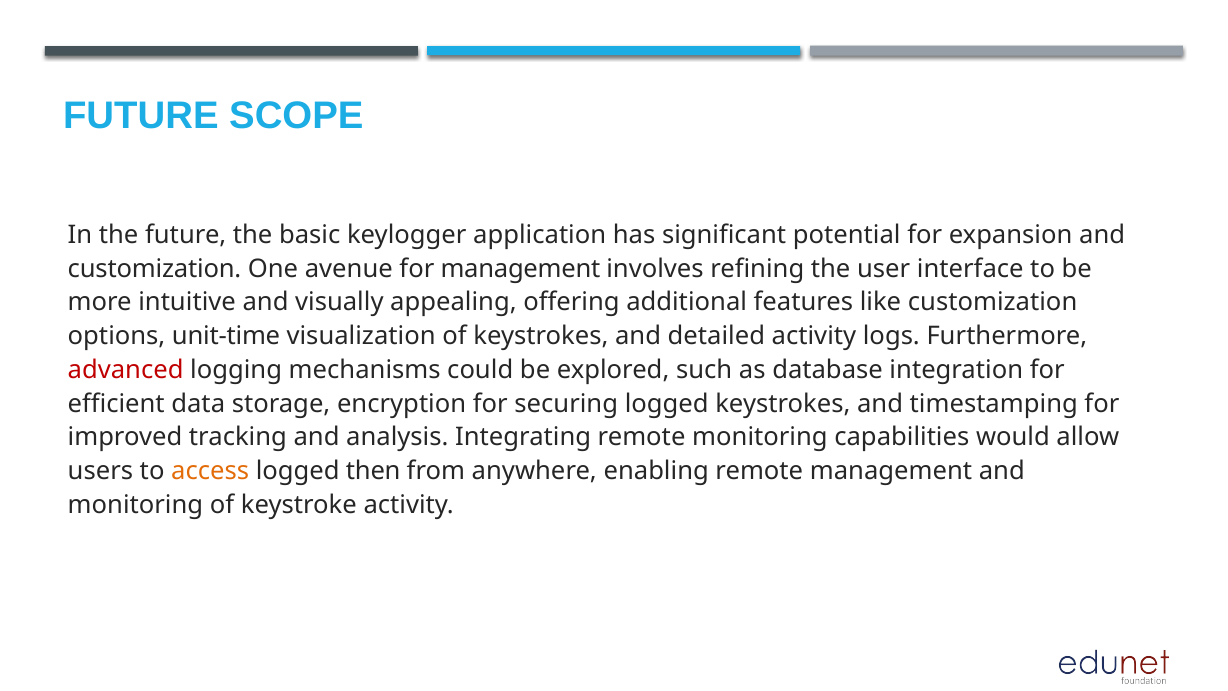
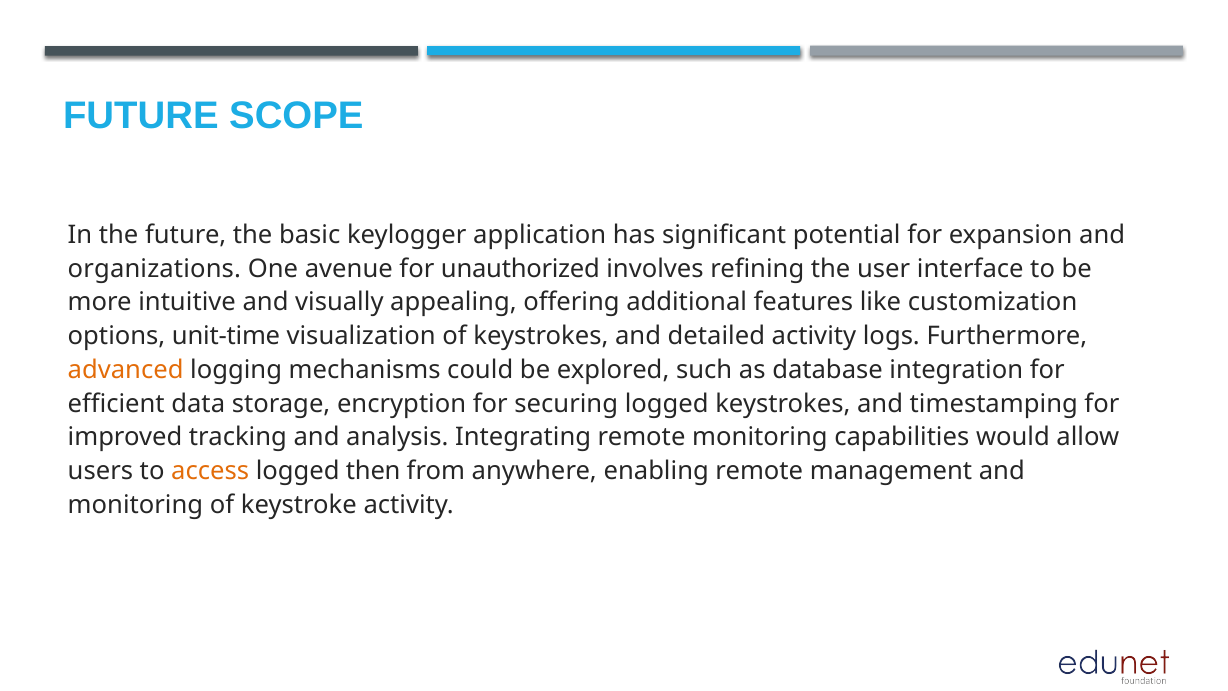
customization: customization -> organizations (154, 269)
for management: management -> unauthorized (520, 269)
advanced colour: red -> orange (126, 370)
